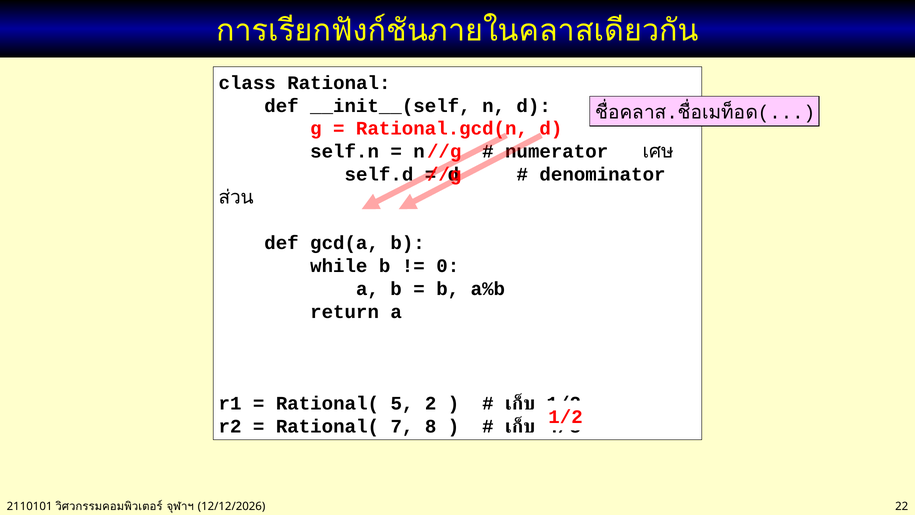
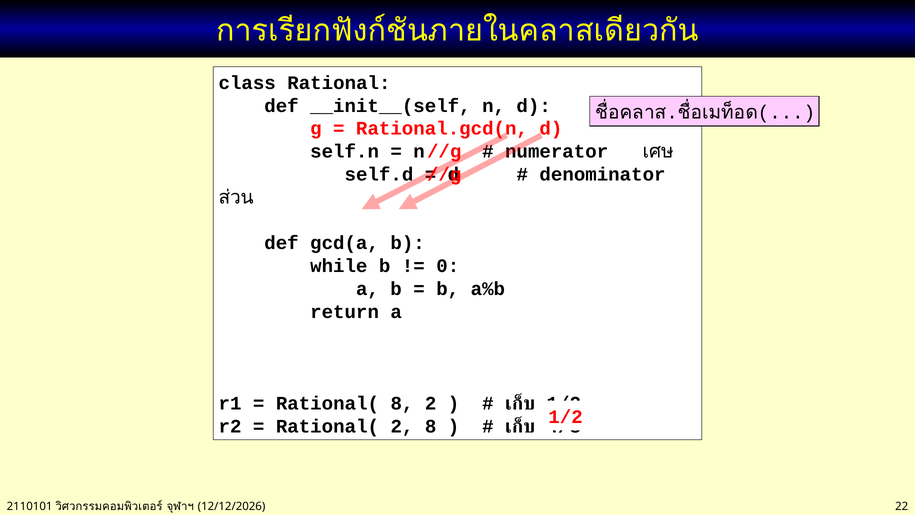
Rational( 5: 5 -> 8 (402, 403)
Rational( 7: 7 -> 2 (402, 426)
